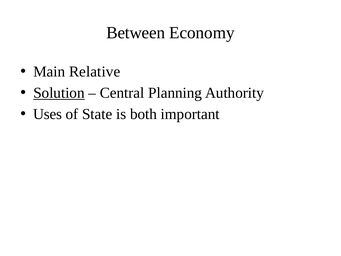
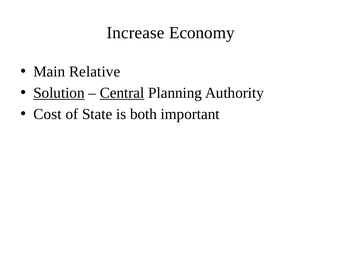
Between: Between -> Increase (136, 33)
Central underline: none -> present (122, 93)
Uses: Uses -> Cost (47, 114)
